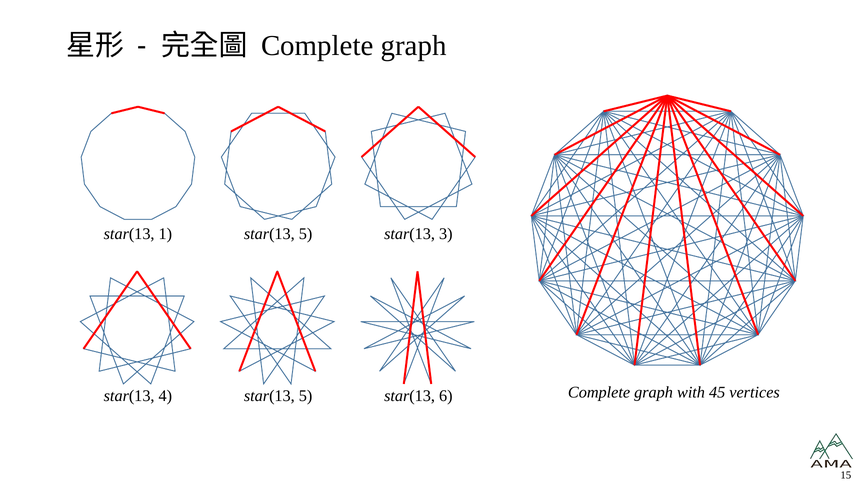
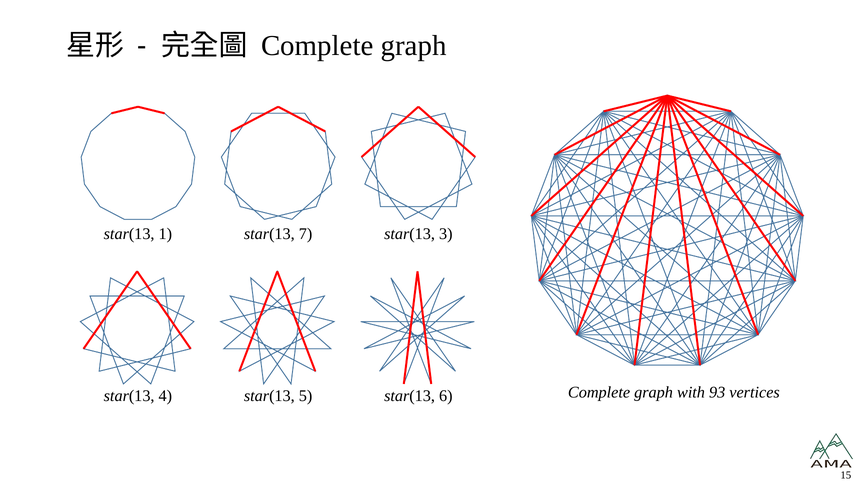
1 star(13 5: 5 -> 7 (306, 234)
45: 45 -> 93 (717, 393)
